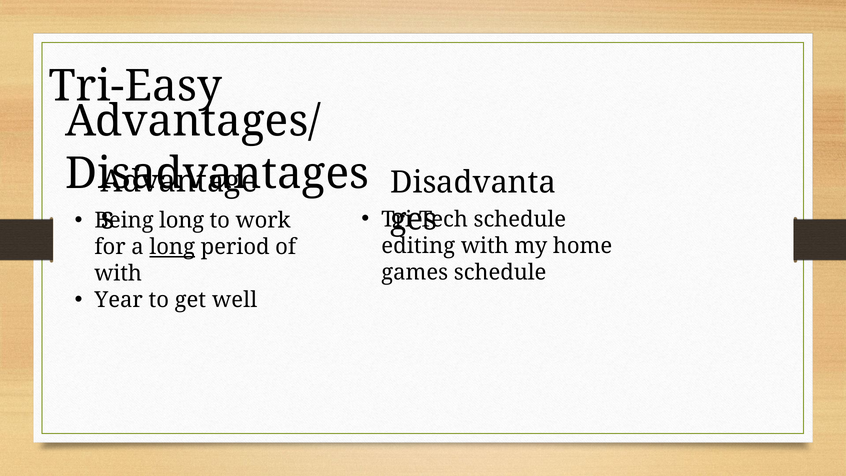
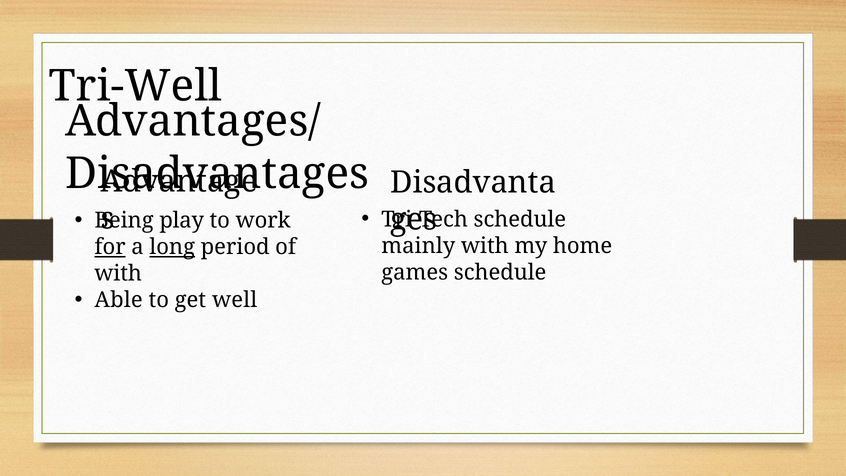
Tri-Easy: Tri-Easy -> Tri-Well (135, 86)
long: long -> play (182, 221)
editing: editing -> mainly (418, 246)
for underline: none -> present (110, 247)
Year: Year -> Able (119, 300)
